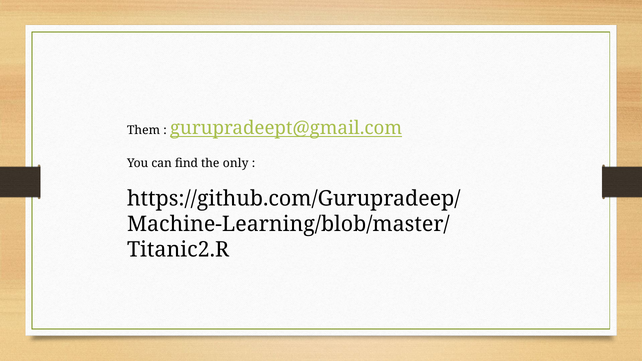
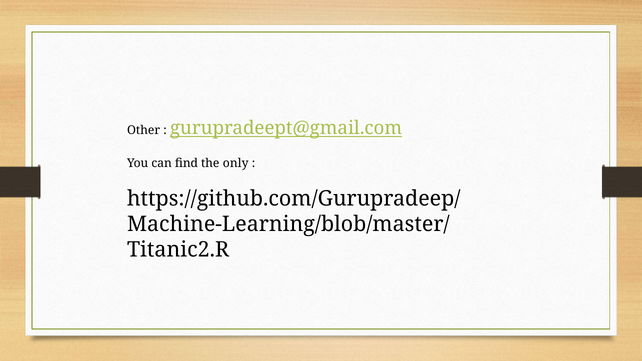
Them: Them -> Other (144, 130)
